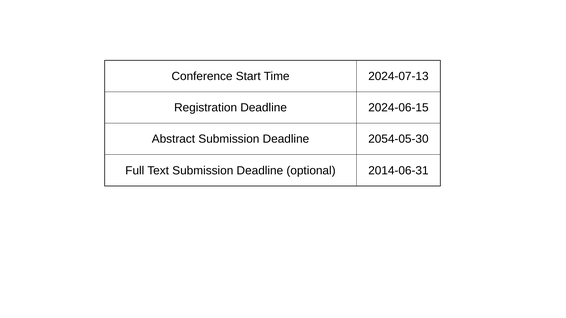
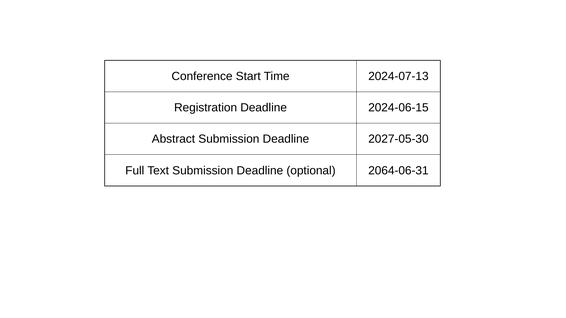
2054-05-30: 2054-05-30 -> 2027-05-30 (398, 139)
2014-06-31: 2014-06-31 -> 2064-06-31 (398, 171)
